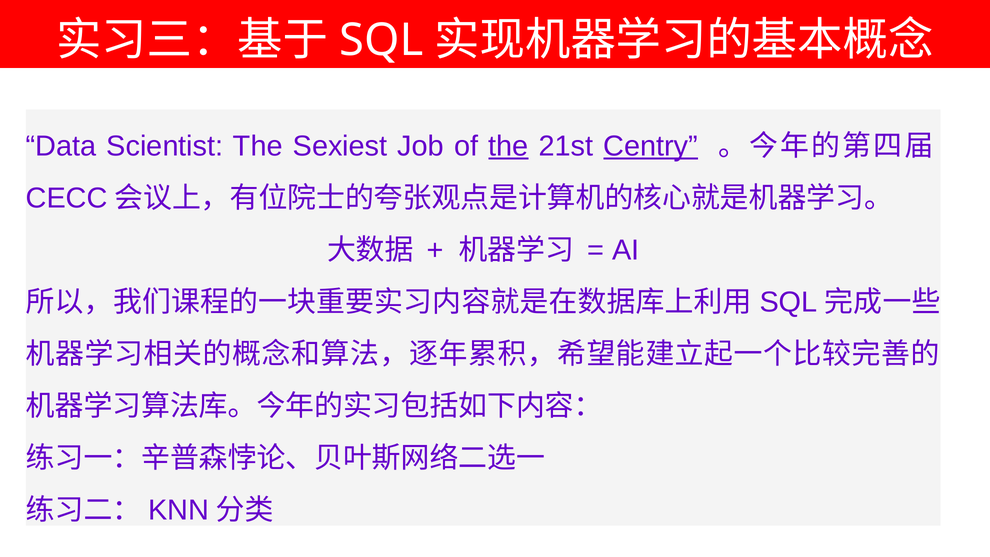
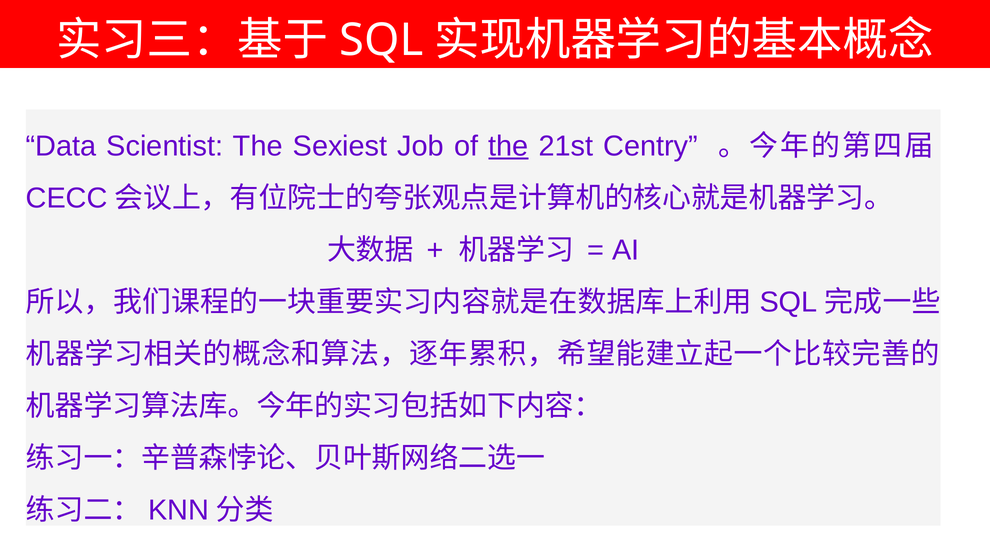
Centry underline: present -> none (651, 146)
